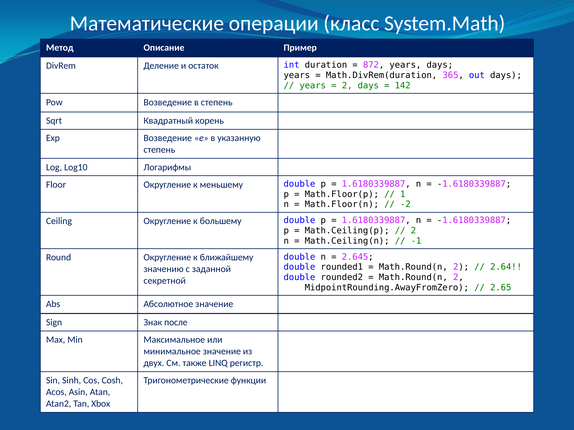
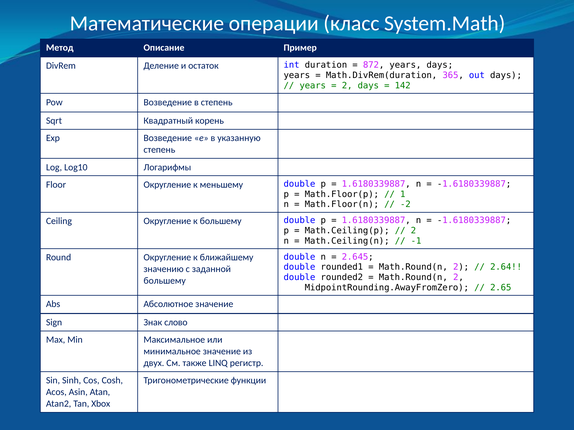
секретной: секретной -> большему (165, 281)
после: после -> слово (176, 323)
